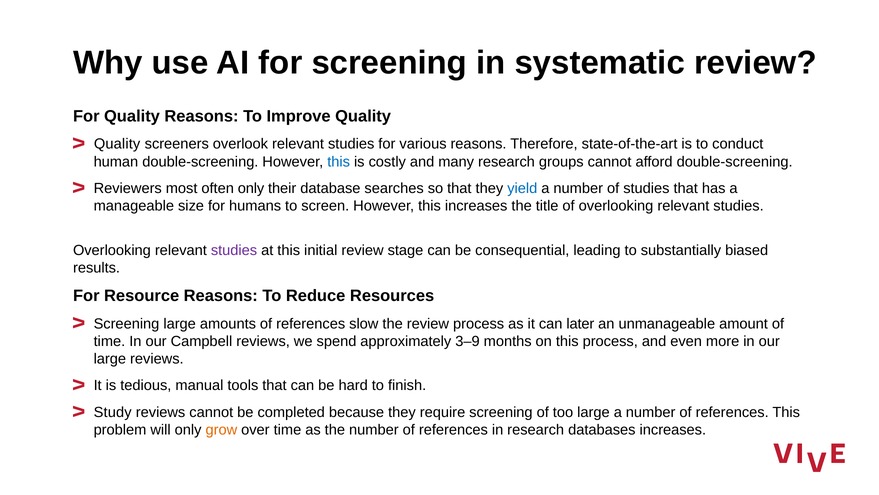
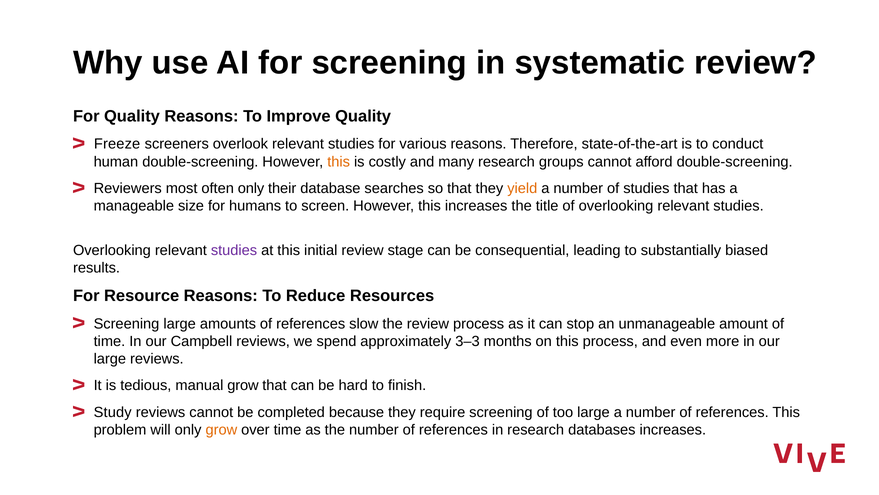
Quality: Quality -> Freeze (117, 144)
this colour: blue -> orange (339, 161)
yield colour: blue -> orange (522, 188)
later: later -> stop (580, 323)
3–9: 3–9 -> 3–3 (467, 341)
manual tools: tools -> grow (243, 385)
